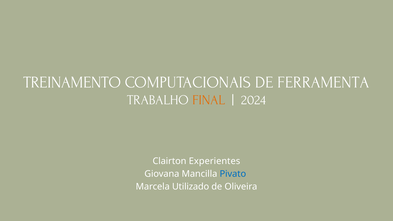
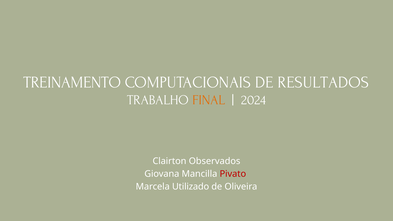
FERRAMENTA: FERRAMENTA -> RESULTADOS (323, 82)
Experientes: Experientes -> Observados (215, 161)
Pivato colour: blue -> red (233, 174)
